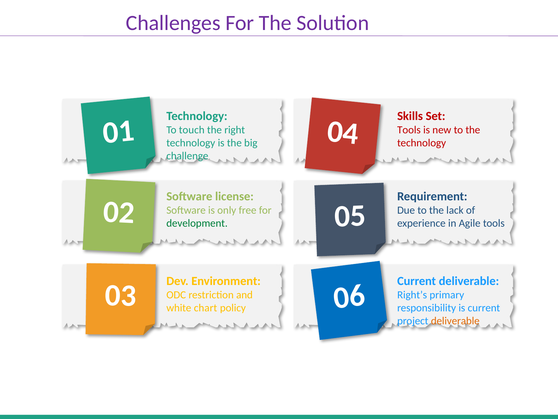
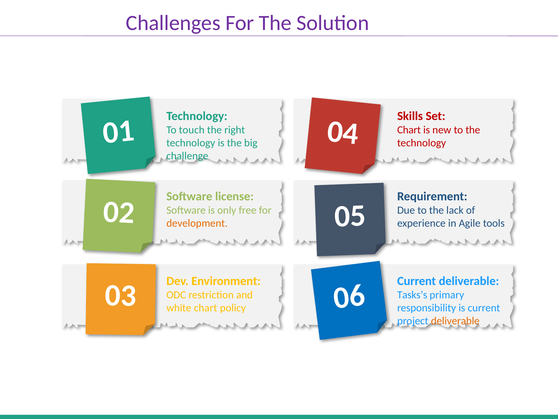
Tools: Tools -> Chart (409, 130)
development colour: green -> orange (197, 223)
Right’s: Right’s -> Tasks’s (412, 295)
